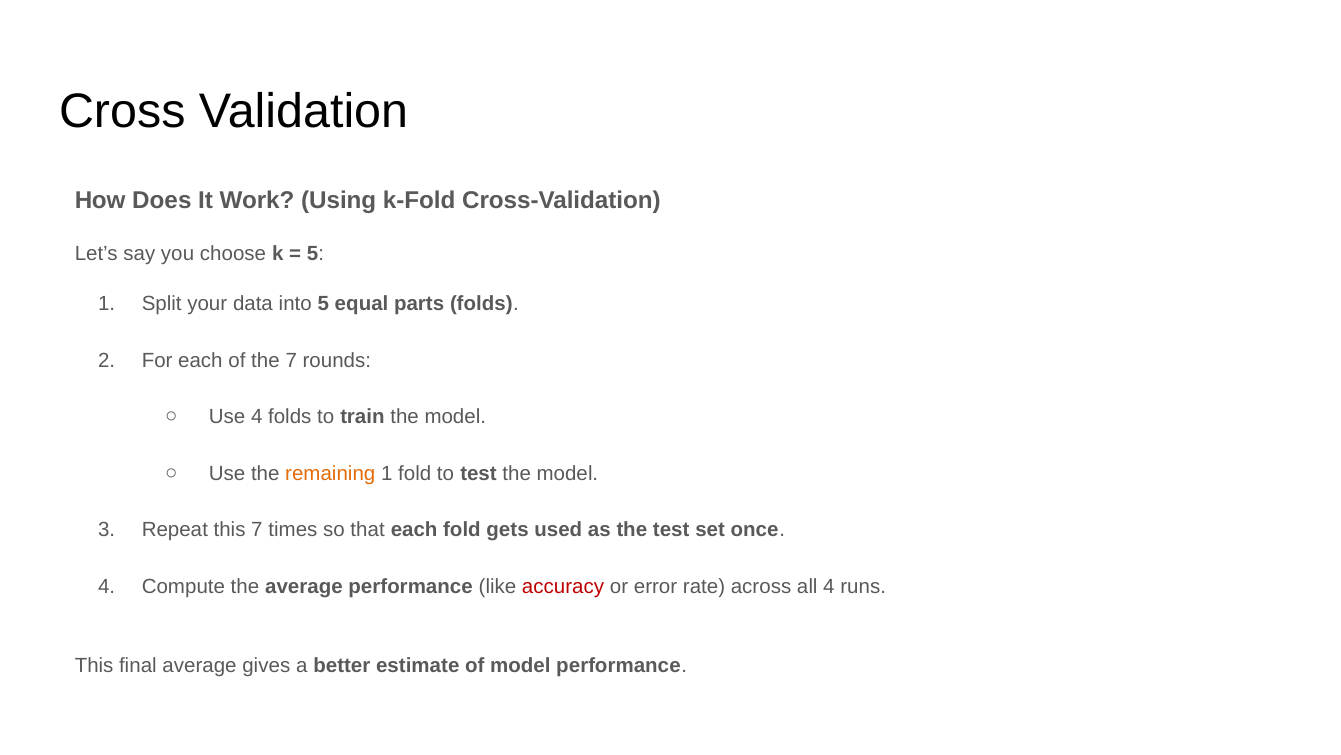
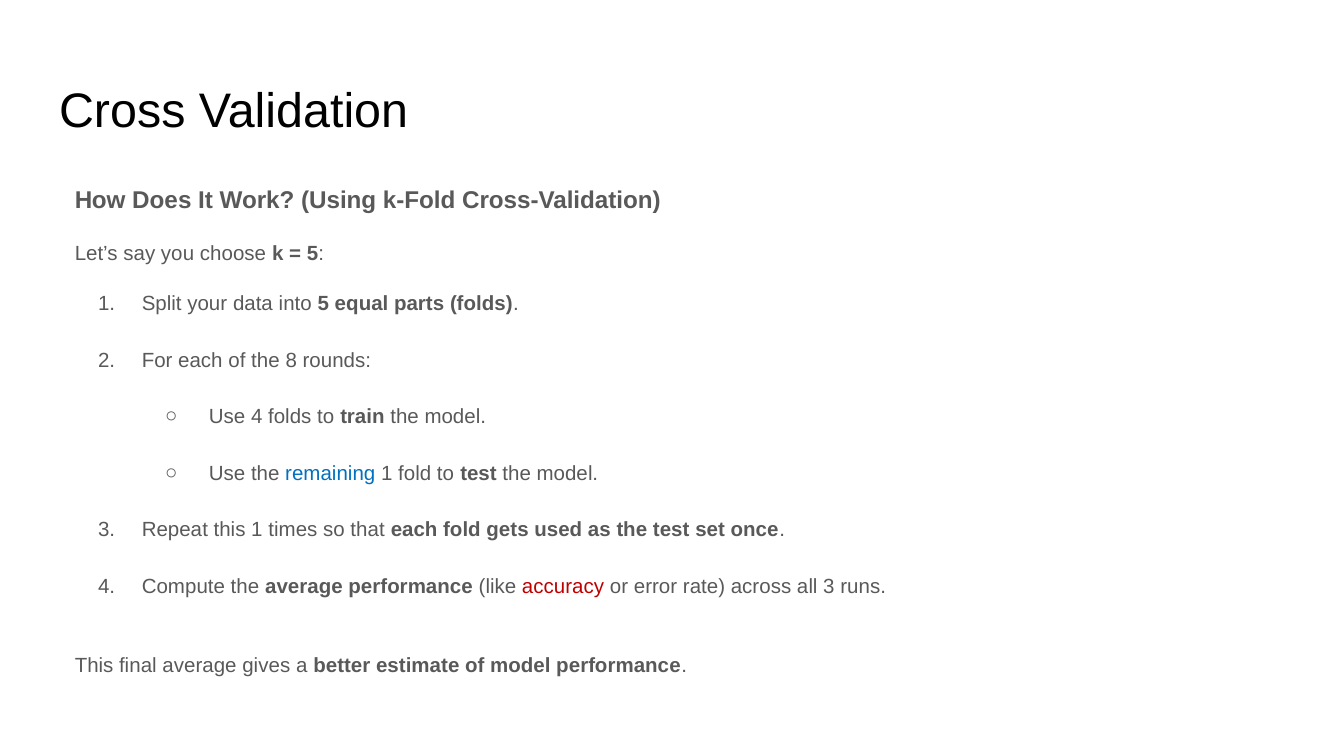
the 7: 7 -> 8 (291, 360)
remaining colour: orange -> blue (330, 473)
this 7: 7 -> 1 (257, 530)
all 4: 4 -> 3 (829, 586)
